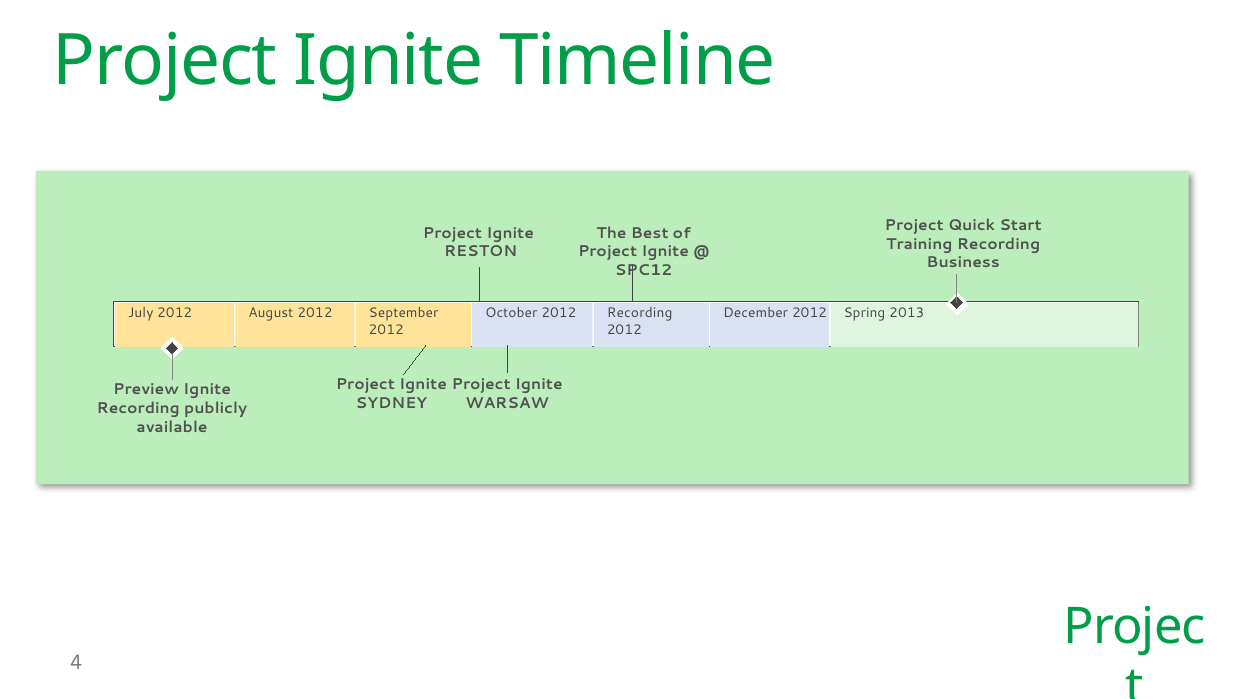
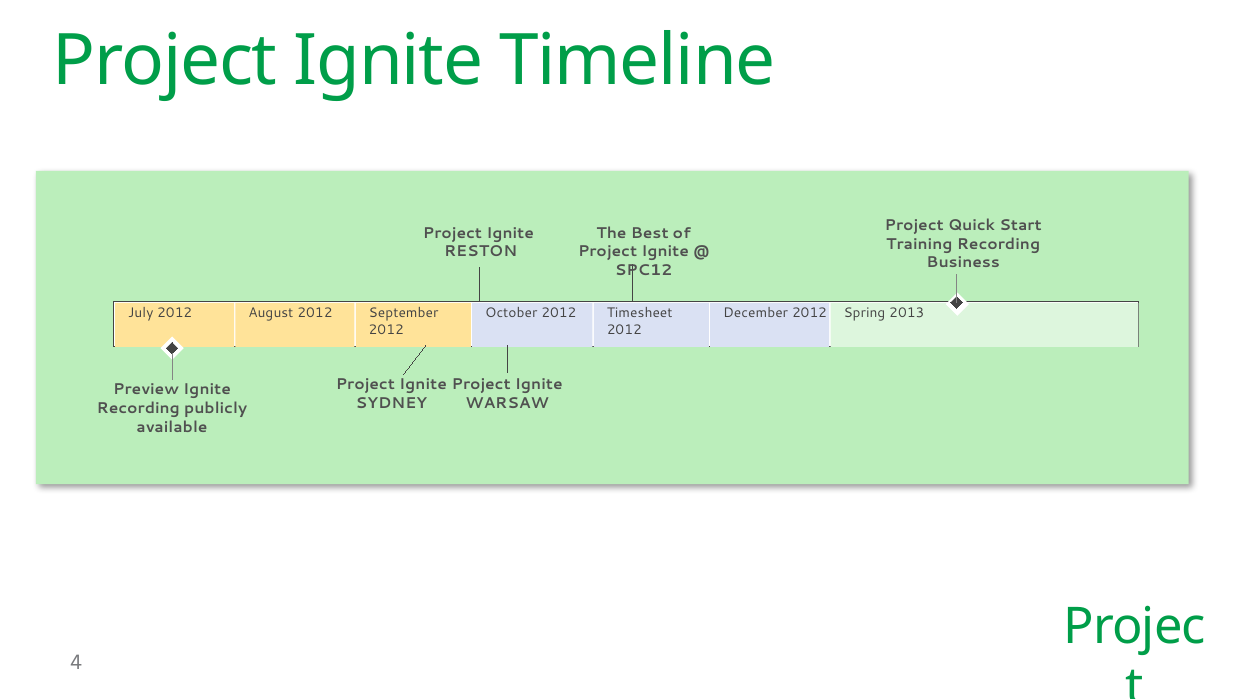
2012 Recording: Recording -> Timesheet (640, 313)
